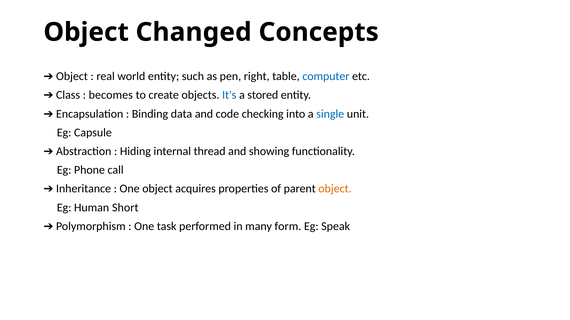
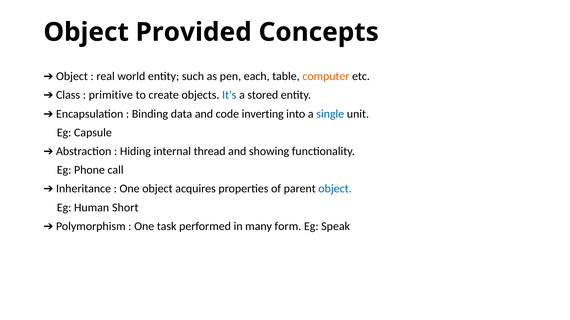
Changed: Changed -> Provided (194, 32)
right: right -> each (257, 76)
computer colour: blue -> orange (326, 76)
becomes: becomes -> primitive (111, 95)
checking: checking -> inverting (263, 114)
object colour: orange -> blue (335, 189)
